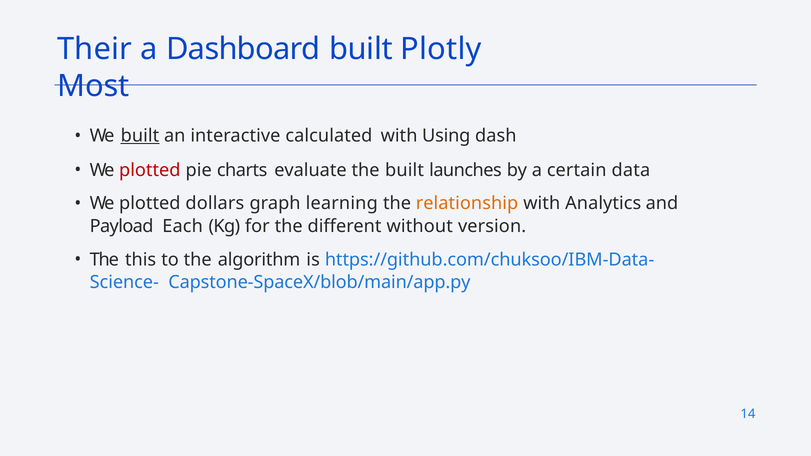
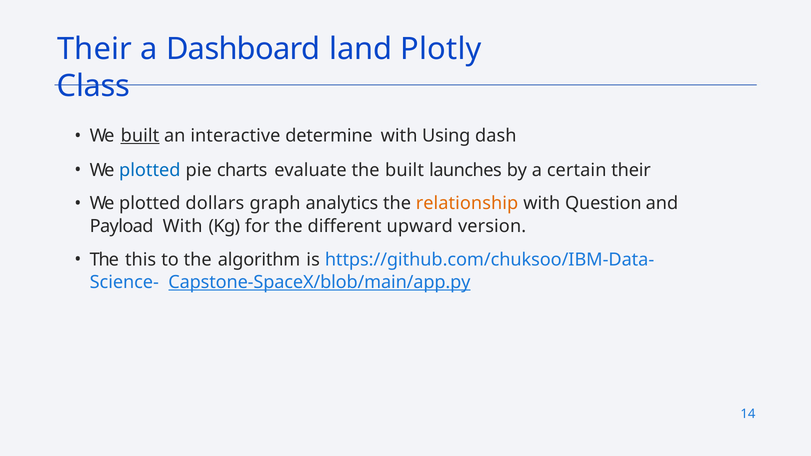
Dashboard built: built -> land (361, 49)
Most: Most -> Class (94, 86)
calculated: calculated -> determine (329, 136)
plotted colour: red -> blue (150, 170)
certain data: data -> their (631, 170)
learning: learning -> analytics (342, 204)
Analytics: Analytics -> Question (603, 204)
Payload Each: Each -> With (183, 226)
without: without -> upward (420, 226)
Capstone-SpaceX/blob/main/app.py underline: none -> present (319, 282)
